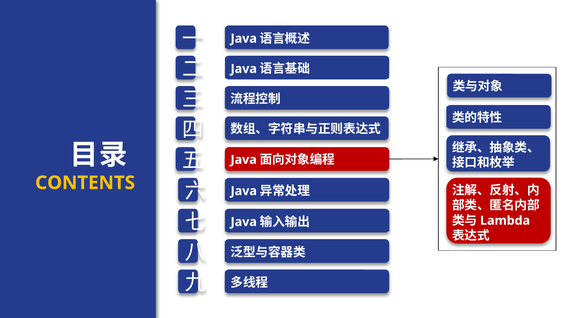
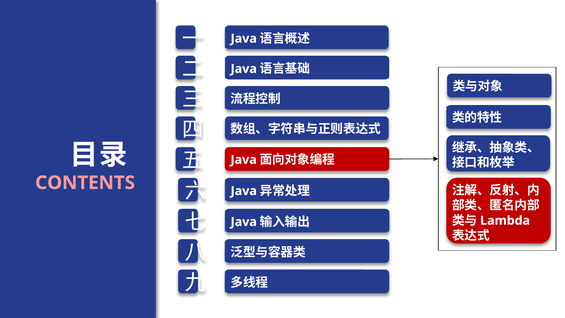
CONTENTS colour: yellow -> pink (85, 183)
